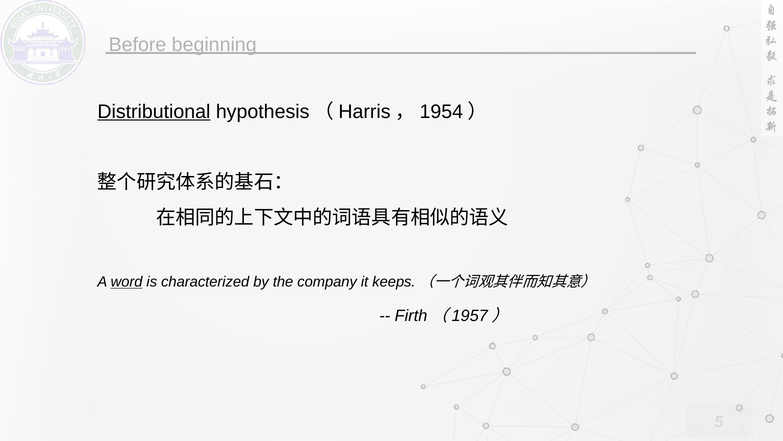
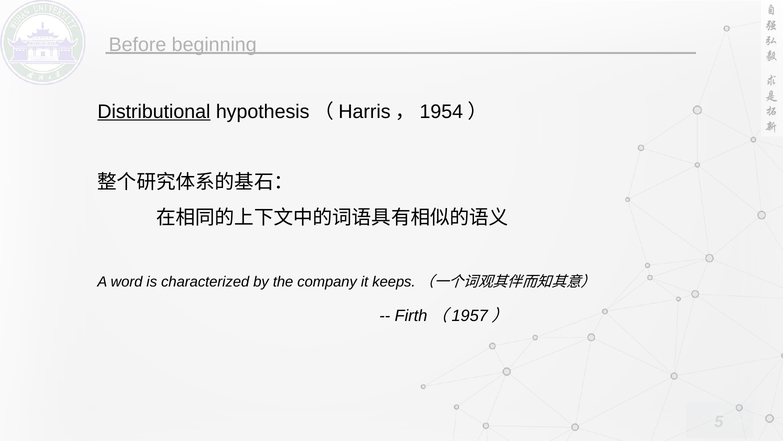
word underline: present -> none (127, 282)
